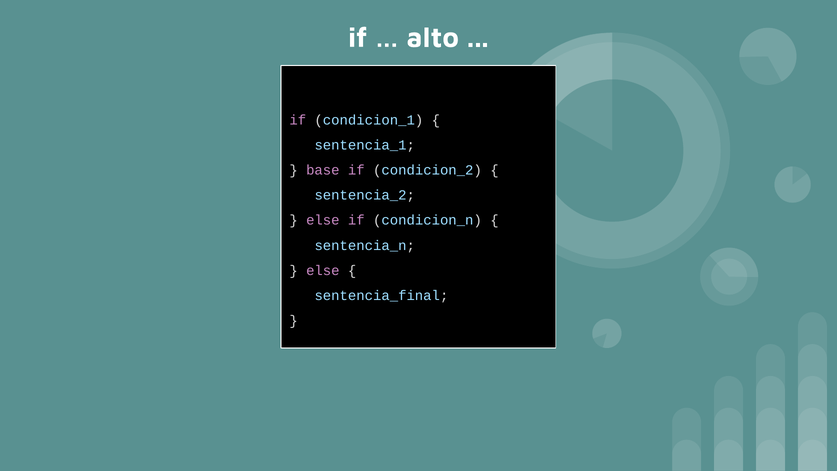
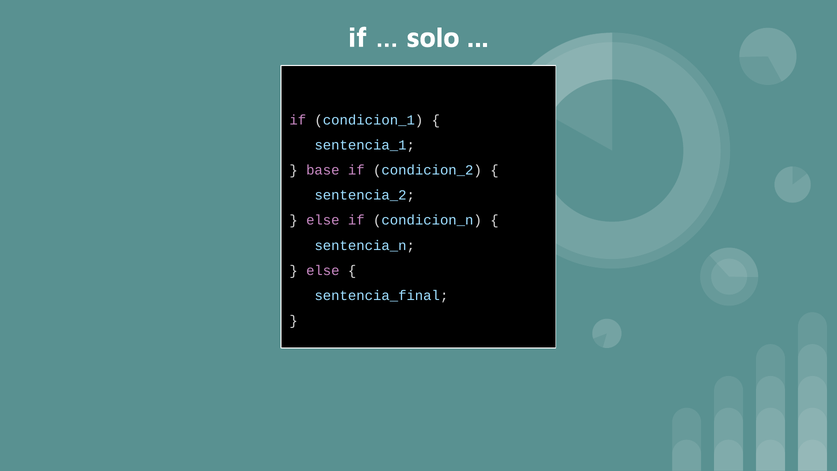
alto: alto -> solo (433, 38)
